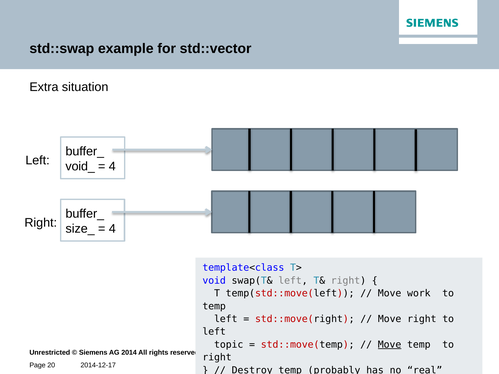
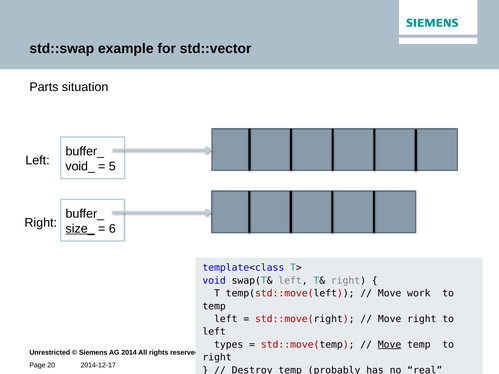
Extra: Extra -> Parts (44, 87)
4: 4 -> 5 (112, 166)
size_ underline: none -> present (80, 229)
4: 4 -> 6 (112, 229)
topic: topic -> types (229, 345)
